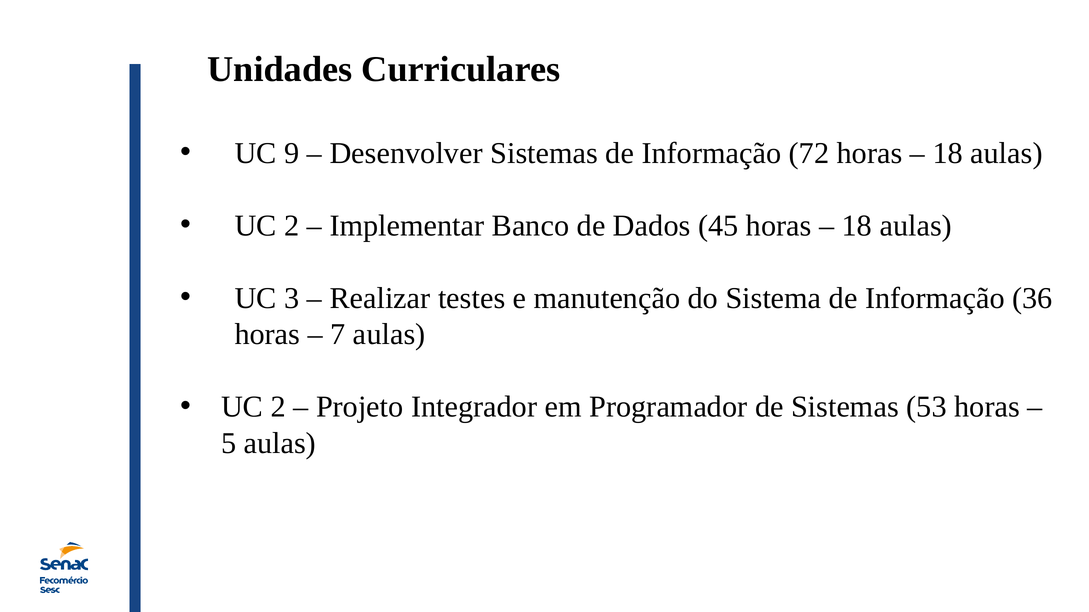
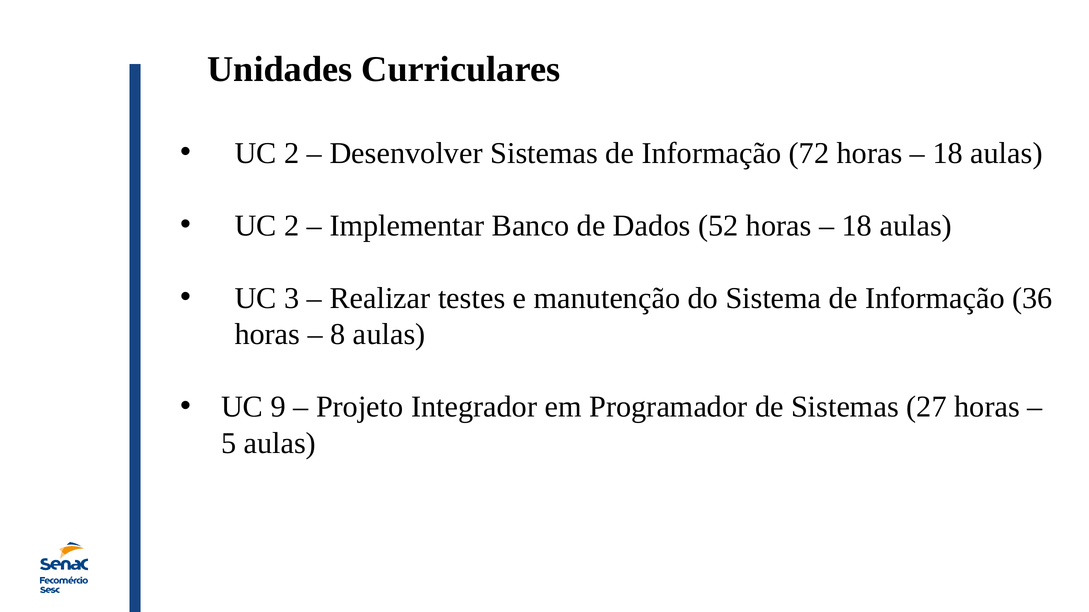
9: 9 -> 2 (292, 153)
45: 45 -> 52 (718, 226)
7: 7 -> 8 (338, 335)
2: 2 -> 9 (278, 407)
53: 53 -> 27 (926, 407)
